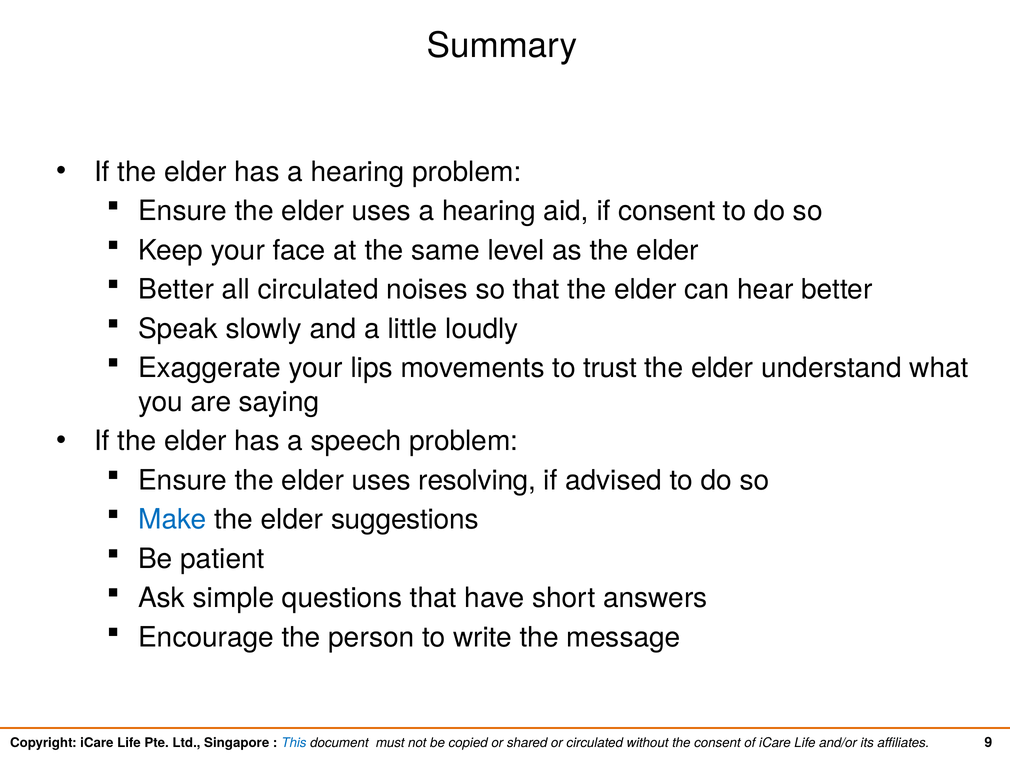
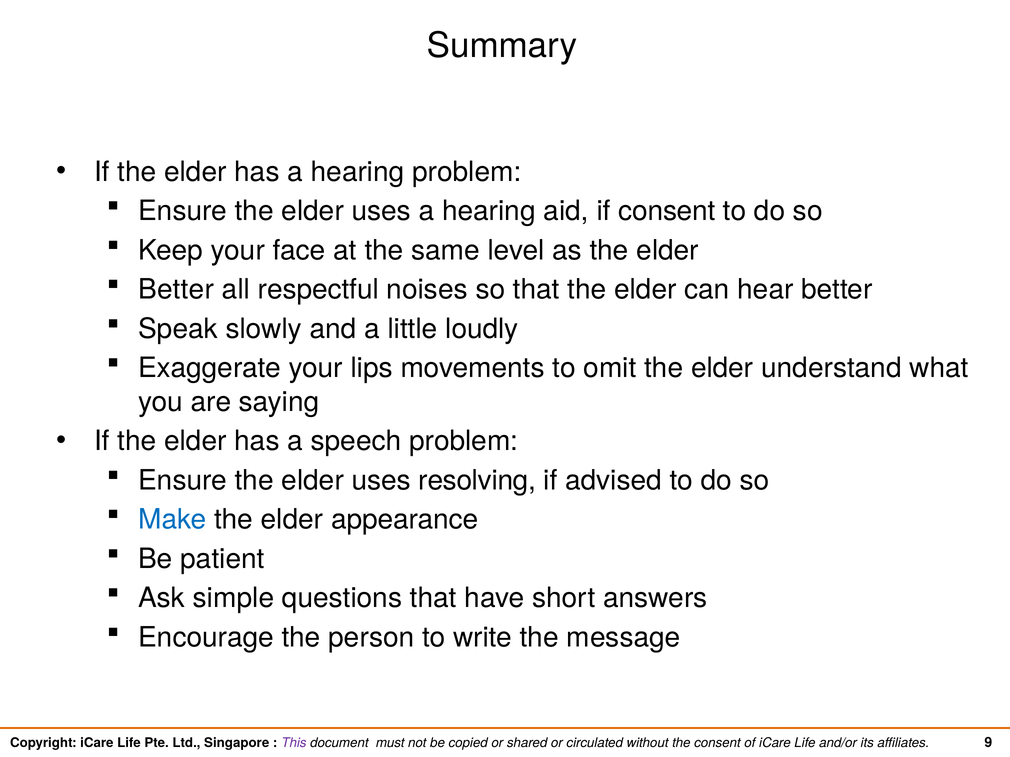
all circulated: circulated -> respectful (318, 290)
trust: trust -> omit (610, 368)
suggestions: suggestions -> appearance (405, 520)
This colour: blue -> purple (294, 743)
